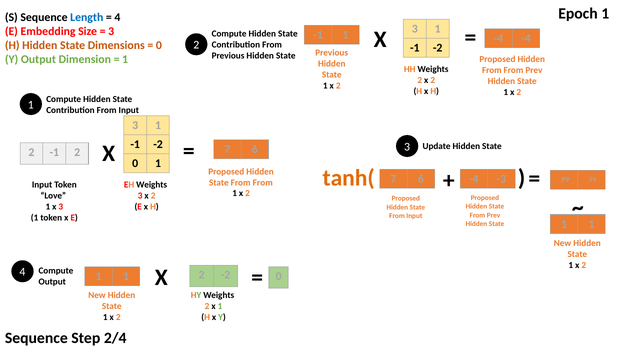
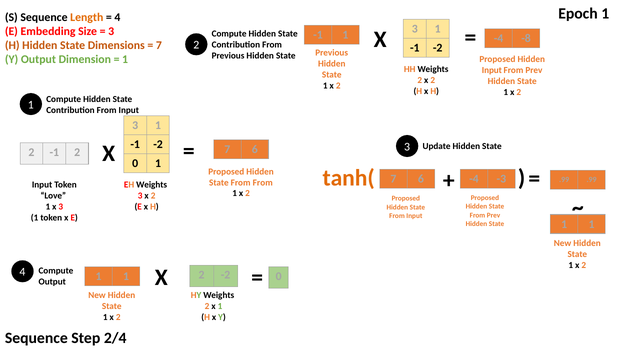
Length colour: blue -> orange (87, 17)
-4 -4: -4 -> -8 (526, 38)
0: 0 -> 7 (159, 46)
From: From -> Input (492, 70)
